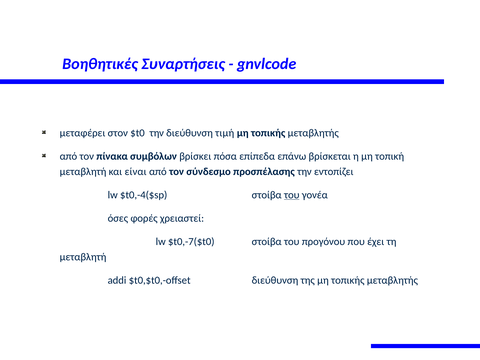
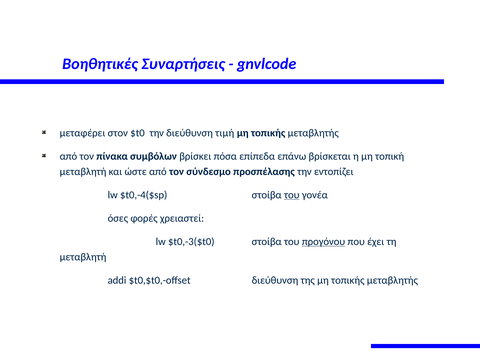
είναι: είναι -> ώστε (136, 172)
$t0,-7($t0: $t0,-7($t0 -> $t0,-3($t0 (191, 242)
προγόνου underline: none -> present (324, 242)
